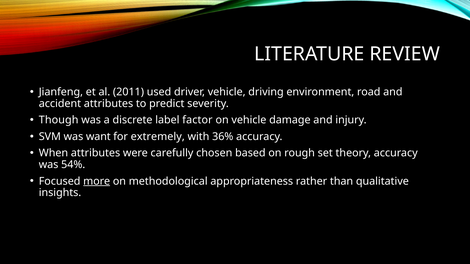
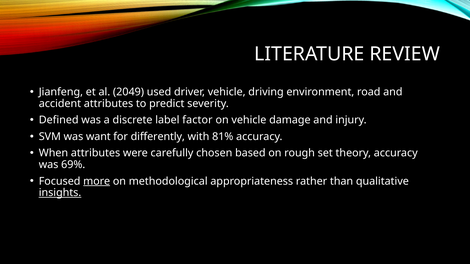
2011: 2011 -> 2049 (129, 92)
Though: Though -> Defined (59, 120)
extremely: extremely -> differently (158, 137)
36%: 36% -> 81% (223, 137)
54%: 54% -> 69% (73, 165)
insights underline: none -> present (60, 193)
